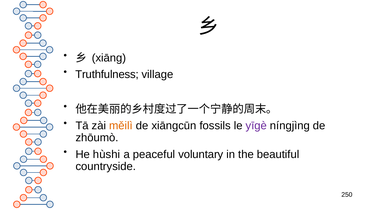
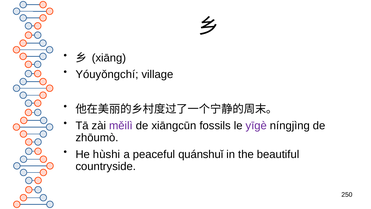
Truthfulness: Truthfulness -> Yóuyǒngchí (107, 74)
měilì colour: orange -> purple (121, 125)
voluntary: voluntary -> quánshuǐ (201, 154)
